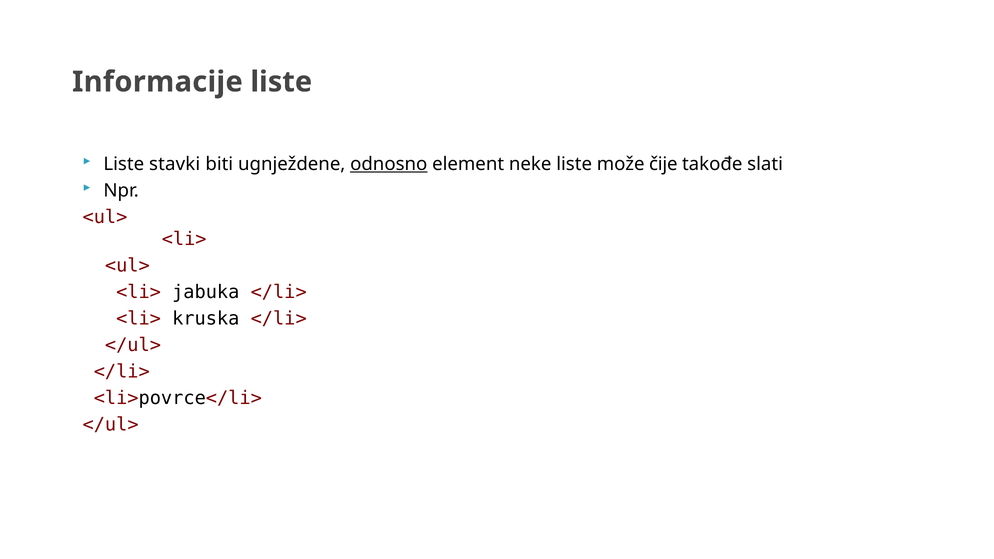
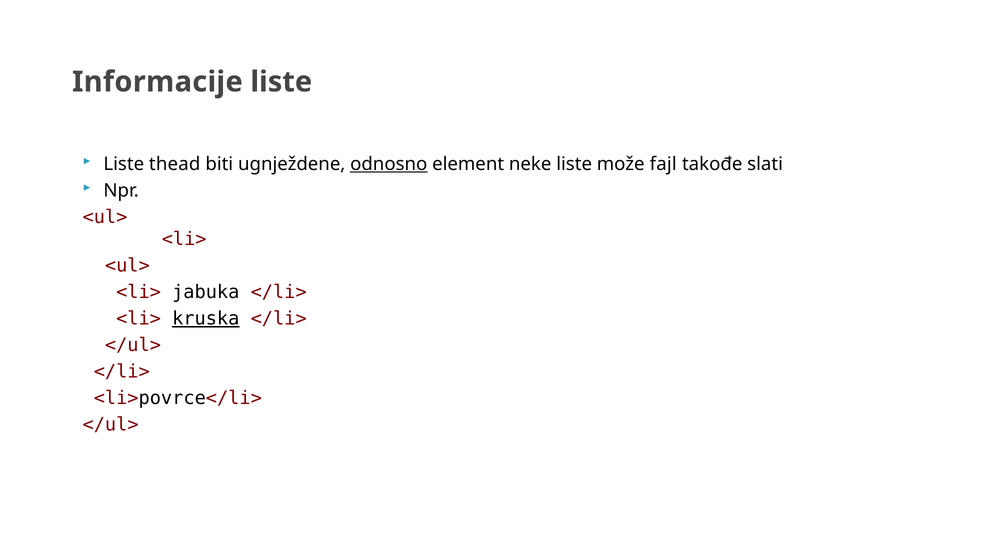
stavki: stavki -> thead (175, 164)
čije: čije -> fajl (663, 164)
kruska underline: none -> present (206, 319)
